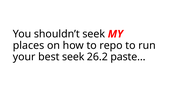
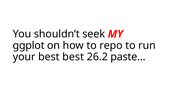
places: places -> ggplot (29, 45)
best seek: seek -> best (73, 57)
